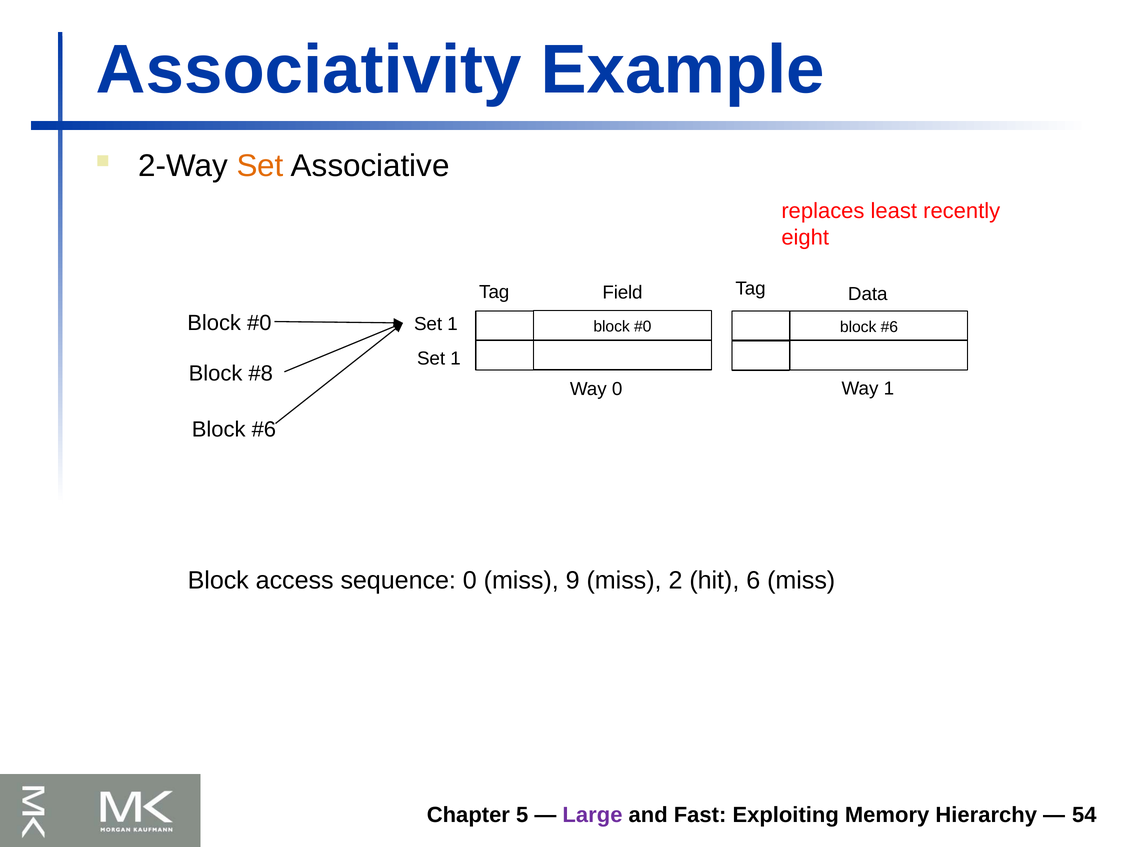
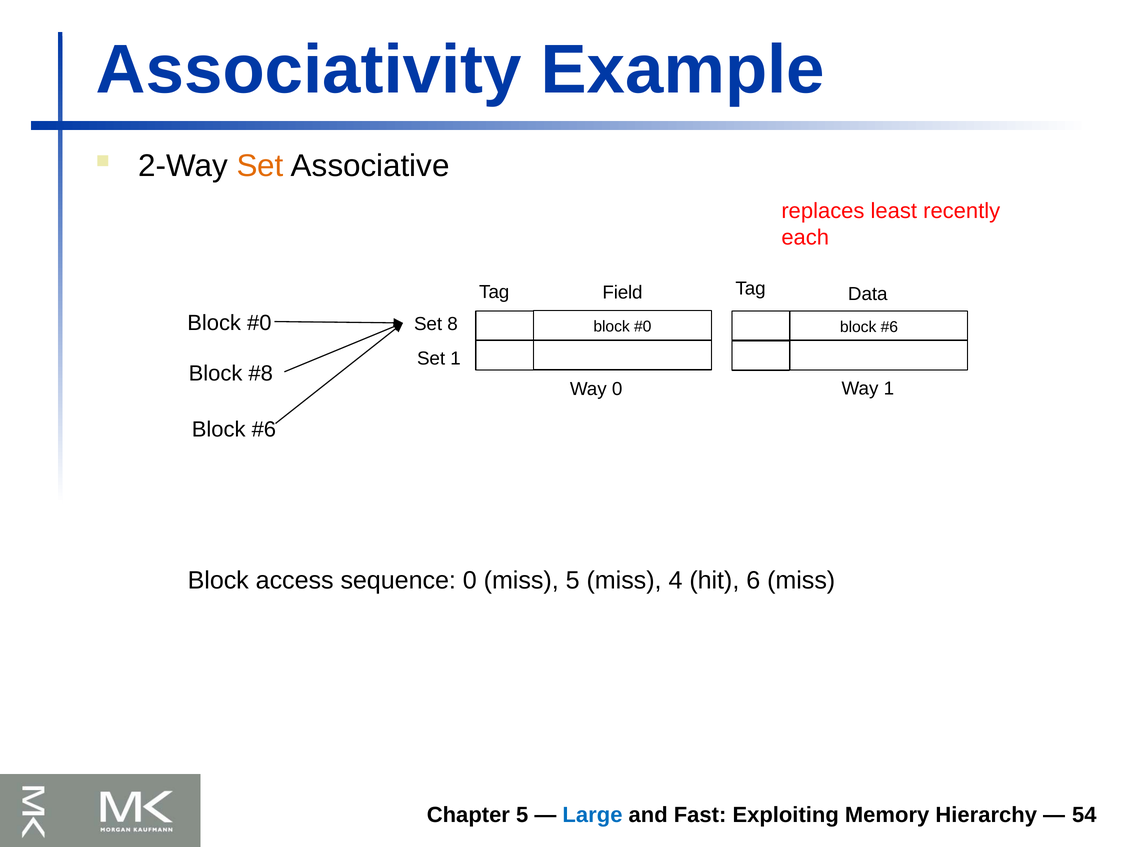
eight: eight -> each (805, 237)
1: 1 -> 8 (453, 324)
miss 9: 9 -> 5 (573, 581)
2: 2 -> 4 (675, 581)
Large colour: purple -> blue (592, 816)
